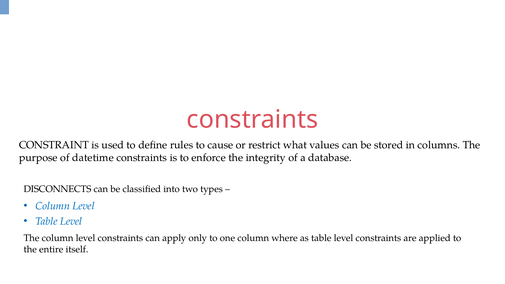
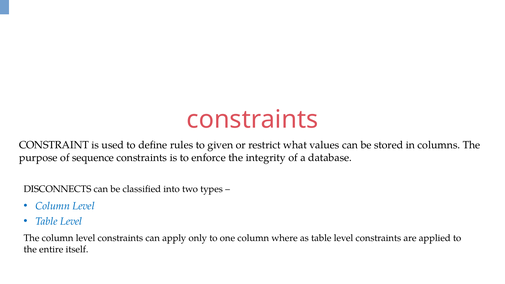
cause: cause -> given (220, 145)
datetime: datetime -> sequence (93, 158)
